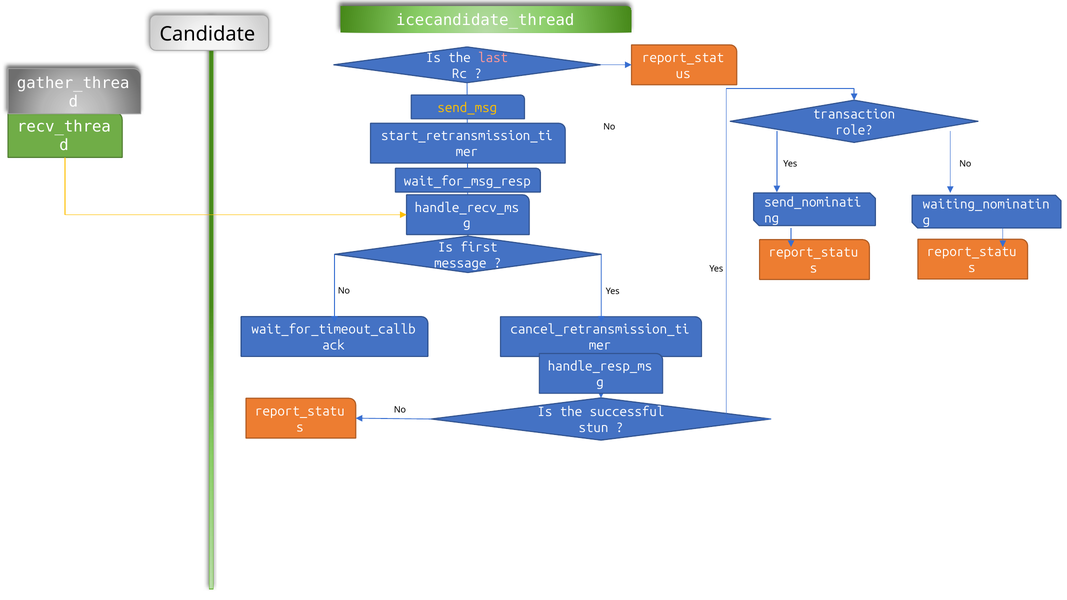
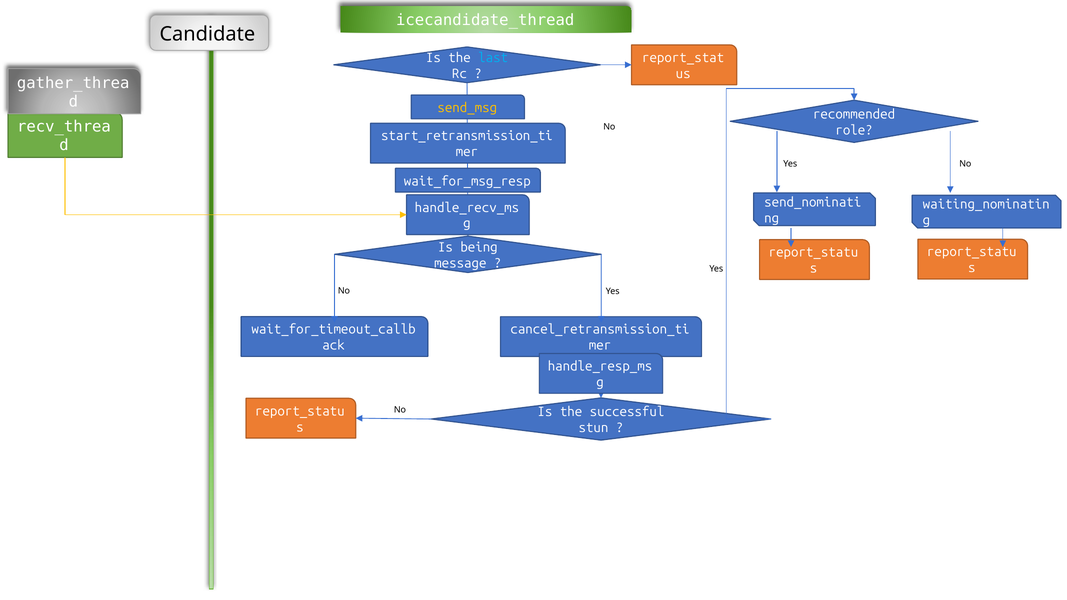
last colour: pink -> light blue (493, 58)
transaction: transaction -> recommended (854, 114)
first: first -> being (479, 247)
